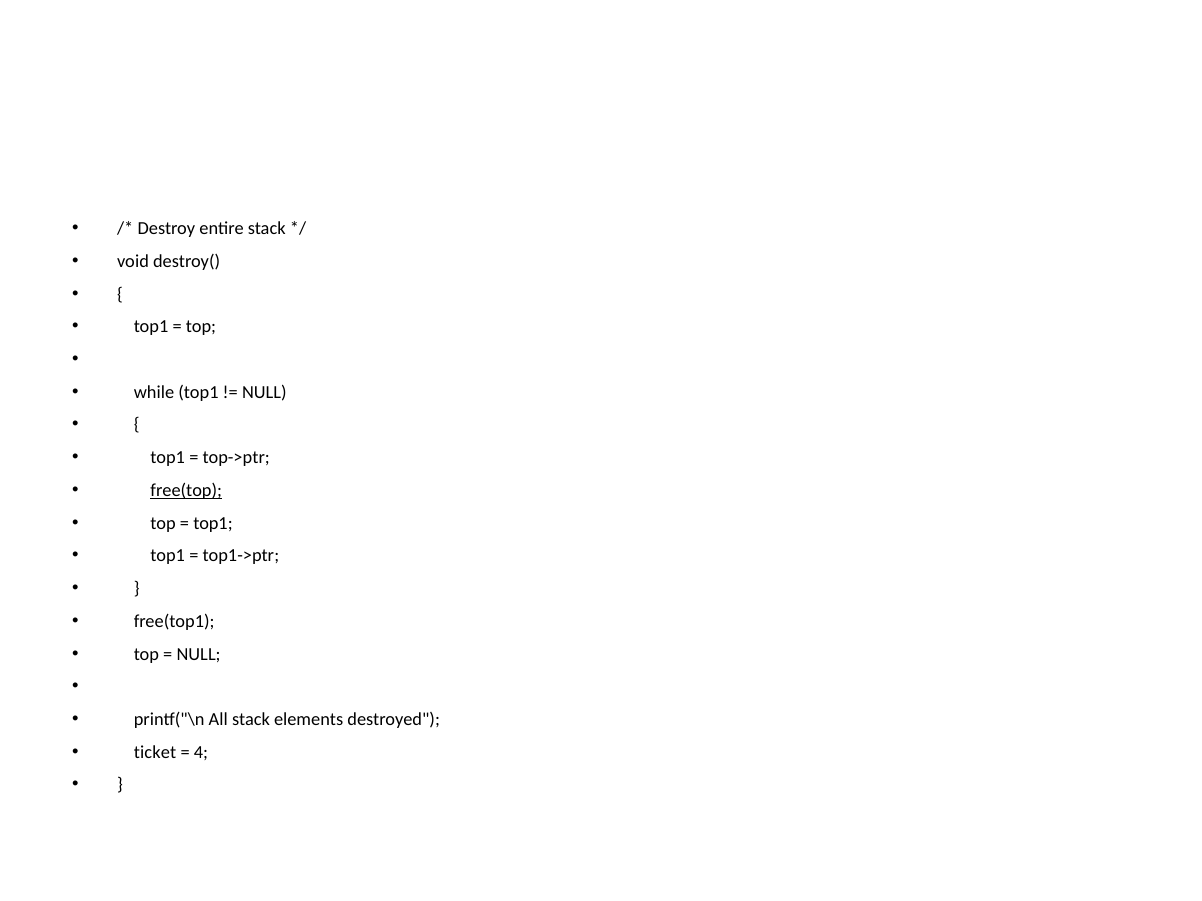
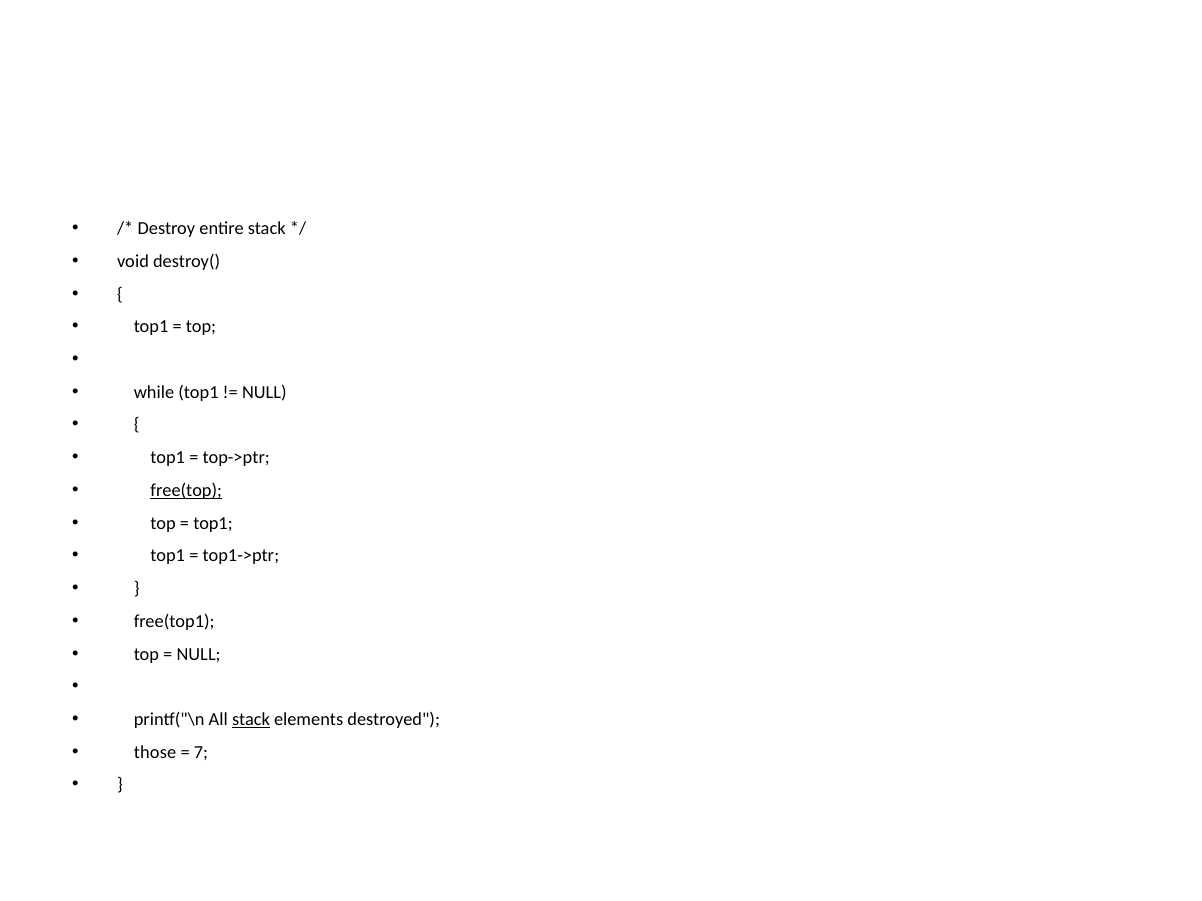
stack underline: none -> present (251, 720)
ticket: ticket -> those (155, 753)
4: 4 -> 7 (201, 753)
